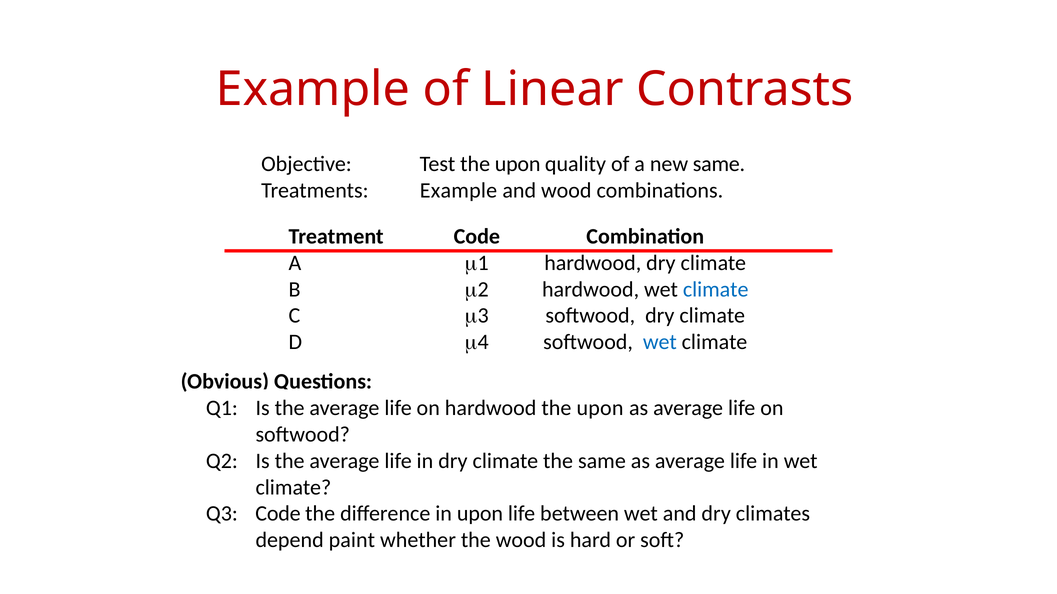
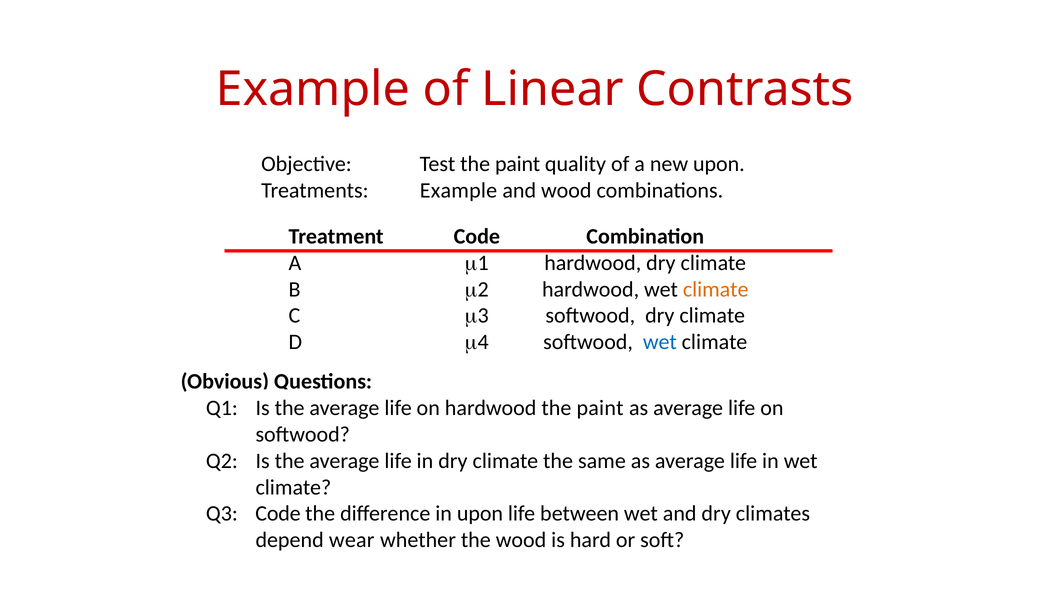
Test the upon: upon -> paint (518, 164)
new same: same -> upon (719, 164)
climate colour: blue -> orange (716, 290)
hardwood the upon: upon -> paint (600, 408)
paint: paint -> wear (352, 541)
